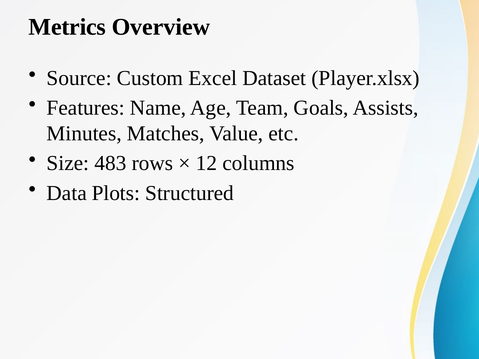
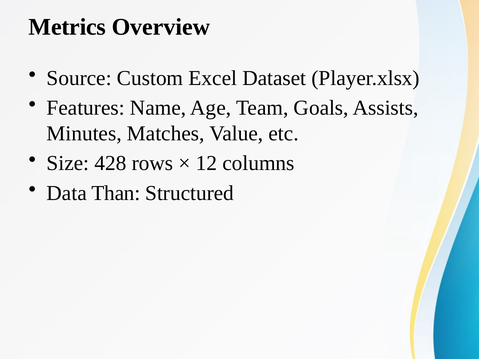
483: 483 -> 428 (110, 163)
Plots: Plots -> Than (116, 193)
